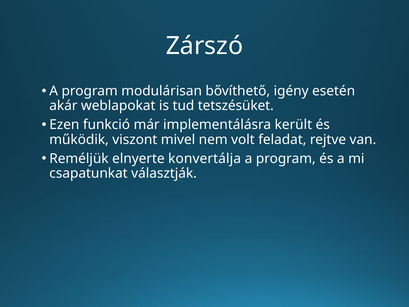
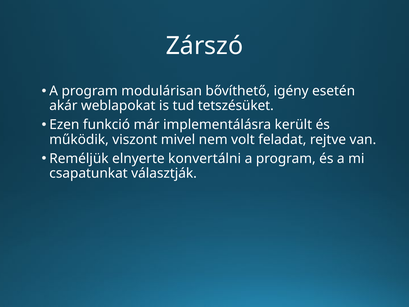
konvertálja: konvertálja -> konvertálni (205, 158)
